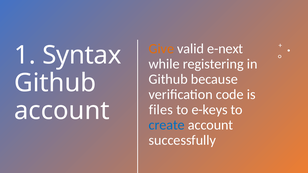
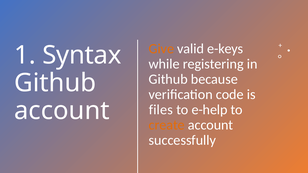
e-next: e-next -> e-keys (225, 49)
e-keys: e-keys -> e-help (210, 110)
create colour: blue -> orange (167, 125)
